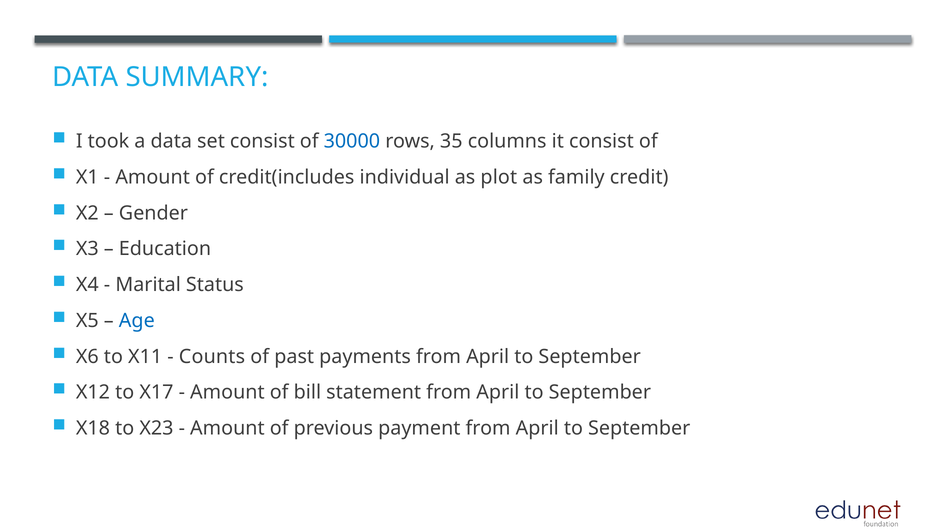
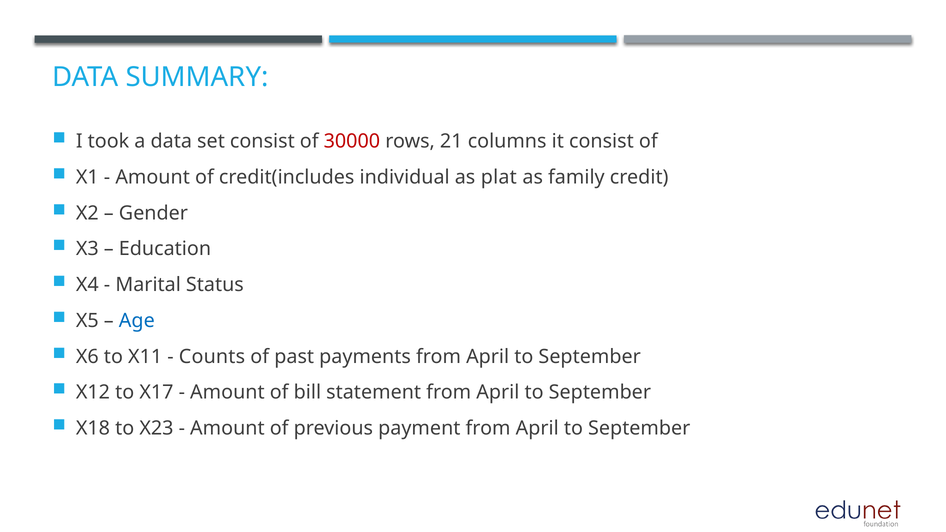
30000 colour: blue -> red (352, 141)
35: 35 -> 21 (451, 141)
plot: plot -> plat (499, 177)
